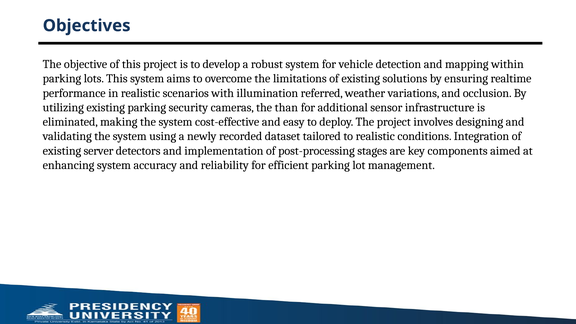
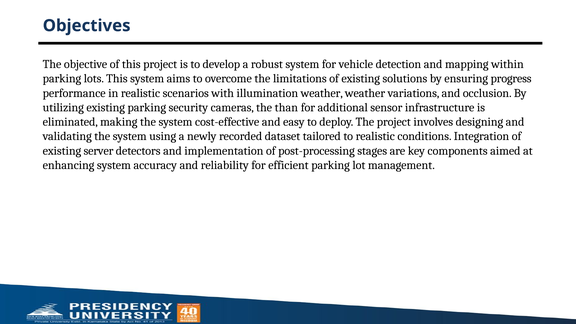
realtime: realtime -> progress (511, 79)
illumination referred: referred -> weather (322, 93)
